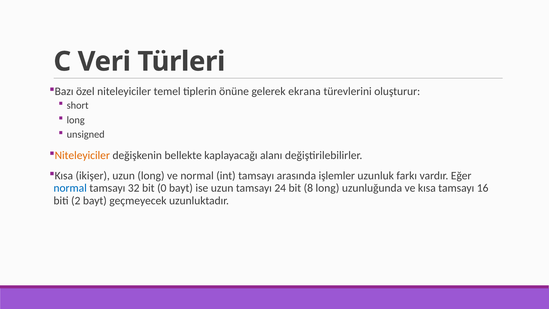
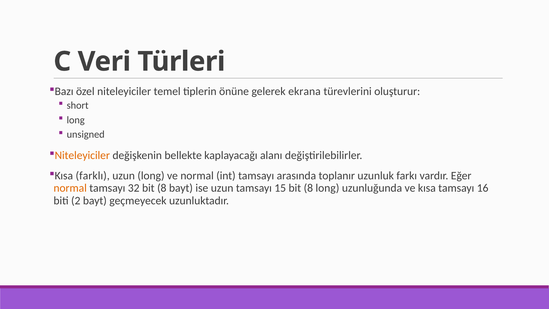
ikişer: ikişer -> farklı (93, 176)
işlemler: işlemler -> toplanır (337, 176)
normal colour: blue -> orange (70, 188)
32 bit 0: 0 -> 8 (162, 188)
24: 24 -> 15 (280, 188)
